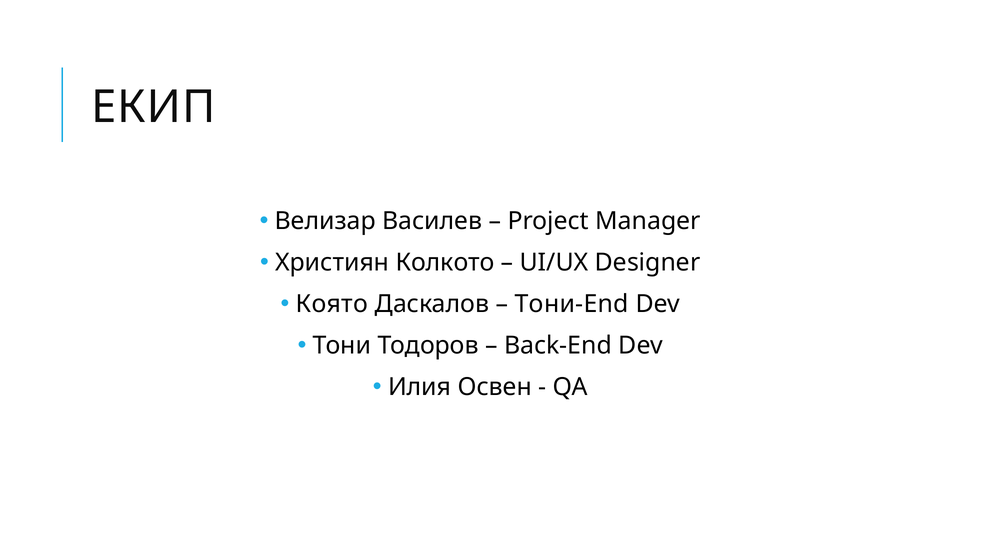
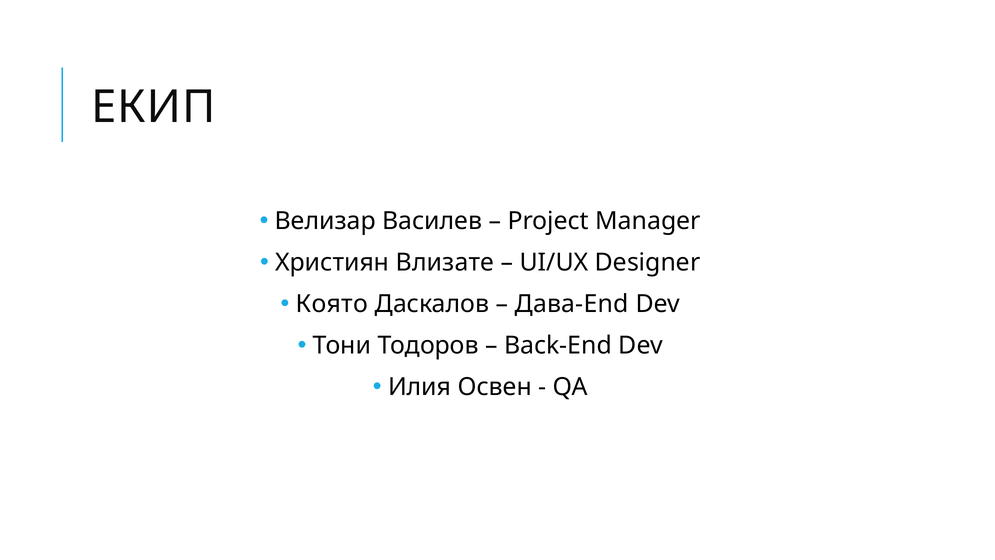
Колкото: Колкото -> Влизате (445, 263)
Тони-End: Тони-End -> Дава-End (572, 304)
